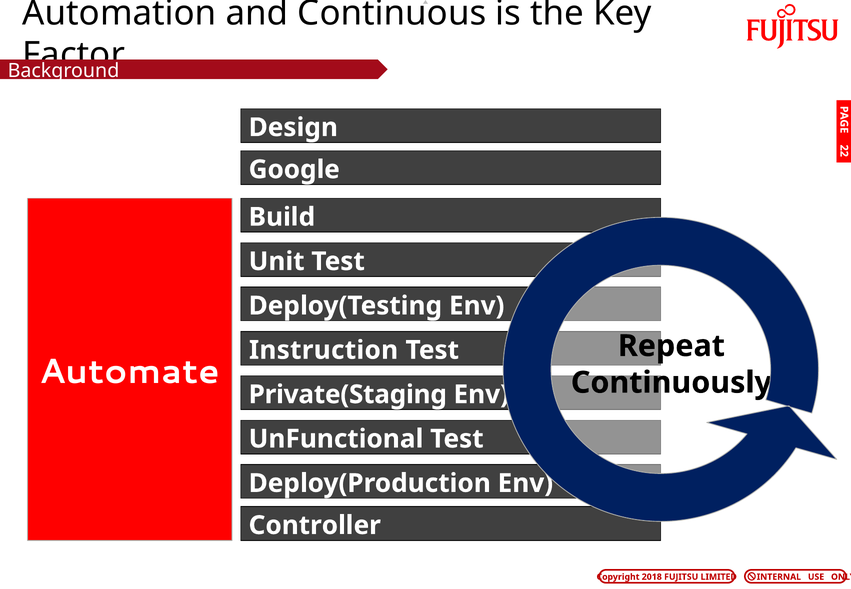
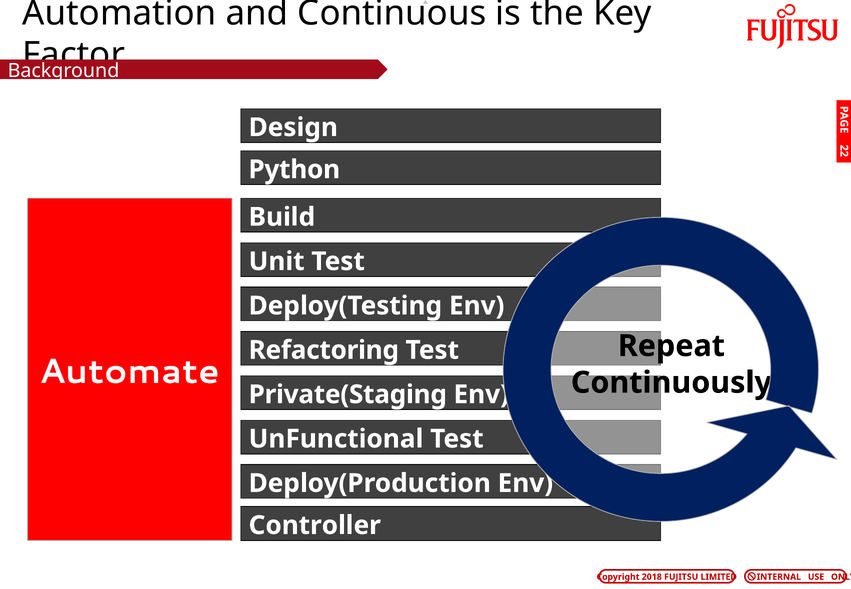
Google: Google -> Python (294, 170)
Instruction: Instruction -> Refactoring (324, 350)
